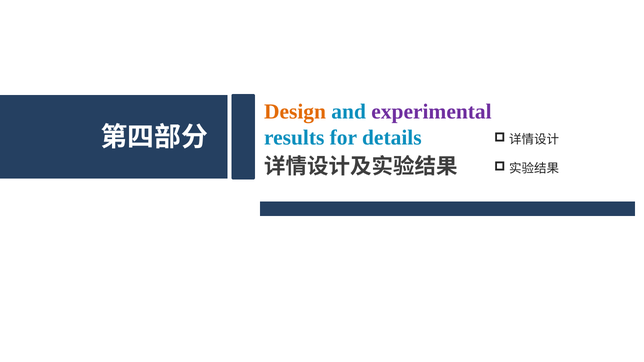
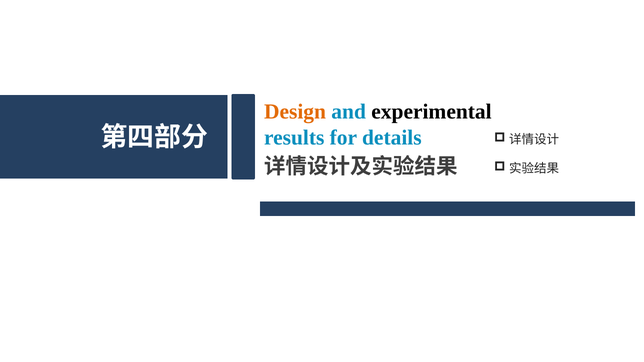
experimental colour: purple -> black (431, 112)
